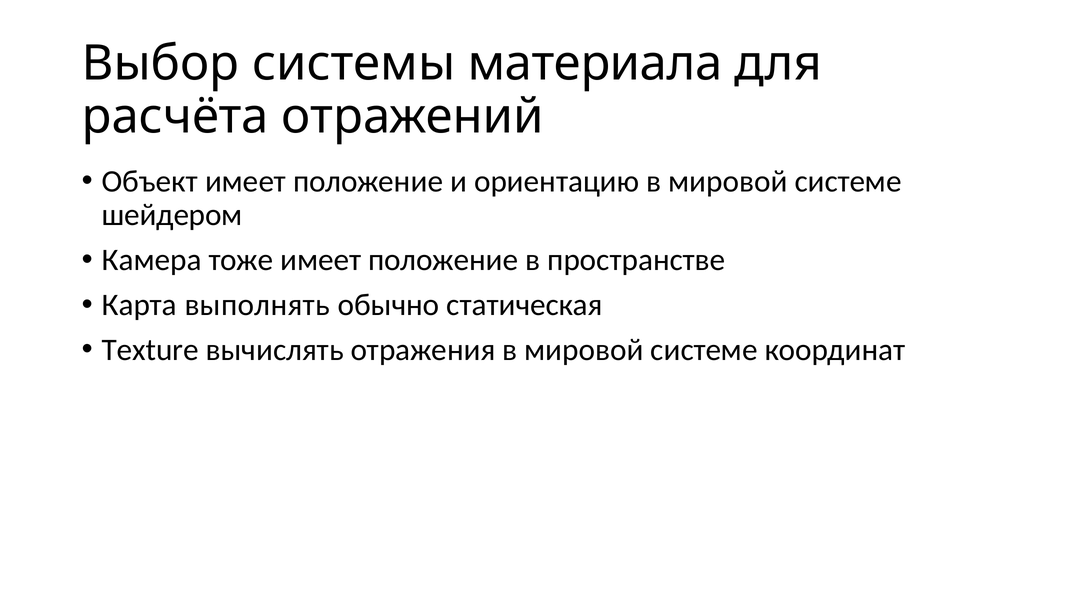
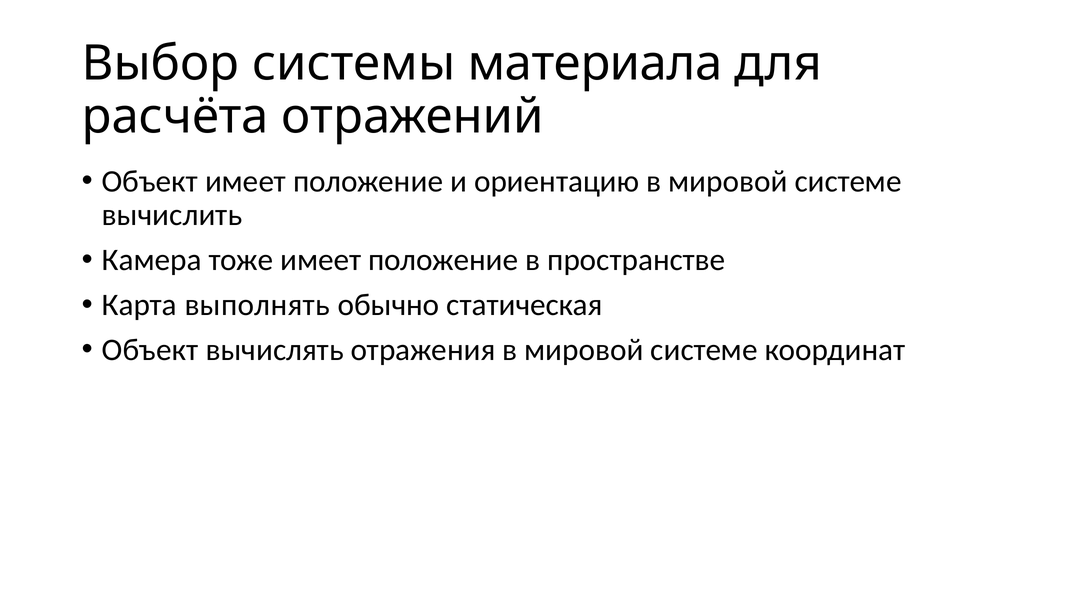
шейдером: шейдером -> вычислить (172, 215)
Texture: Texture -> Объект (150, 350)
